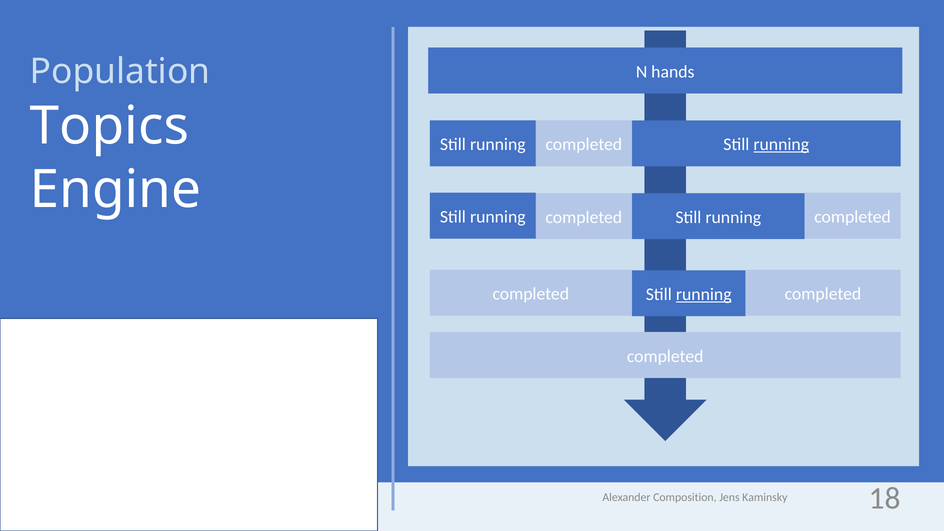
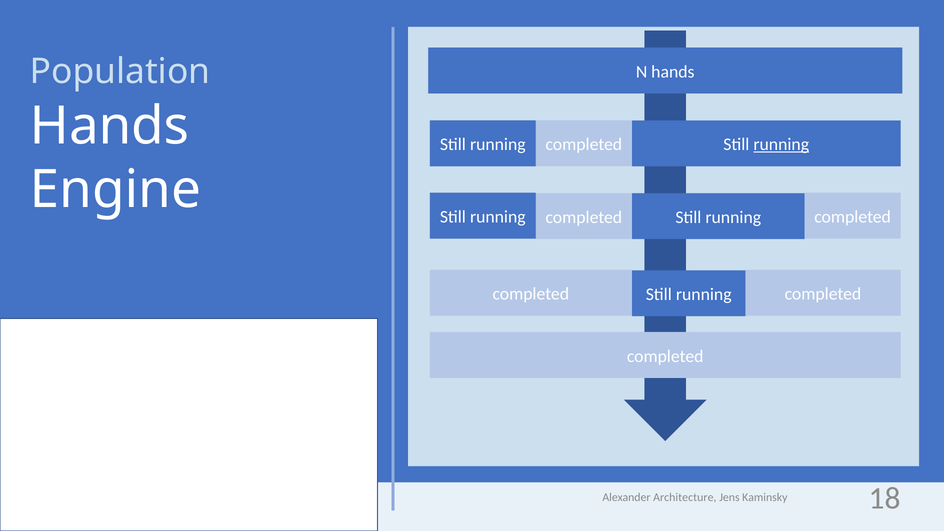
Topics: Topics -> Hands (110, 126)
running underline: present -> none (704, 294)
Composition: Composition -> Architecture (685, 497)
